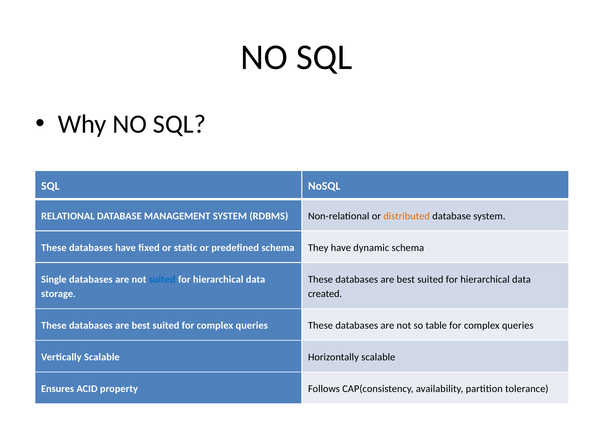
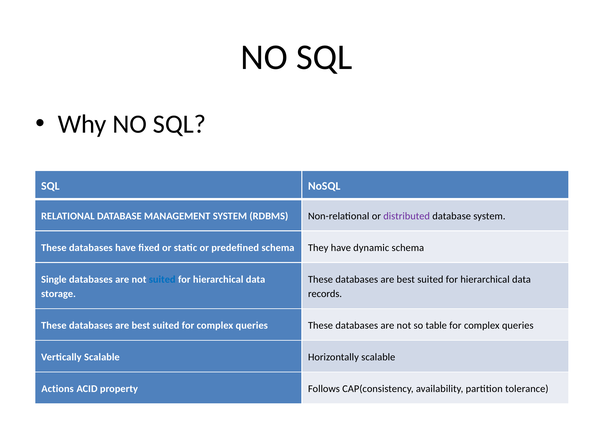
distributed colour: orange -> purple (407, 216)
created: created -> records (325, 294)
Ensures: Ensures -> Actions (58, 389)
